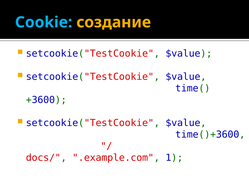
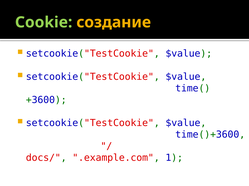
Cookie colour: light blue -> light green (44, 22)
